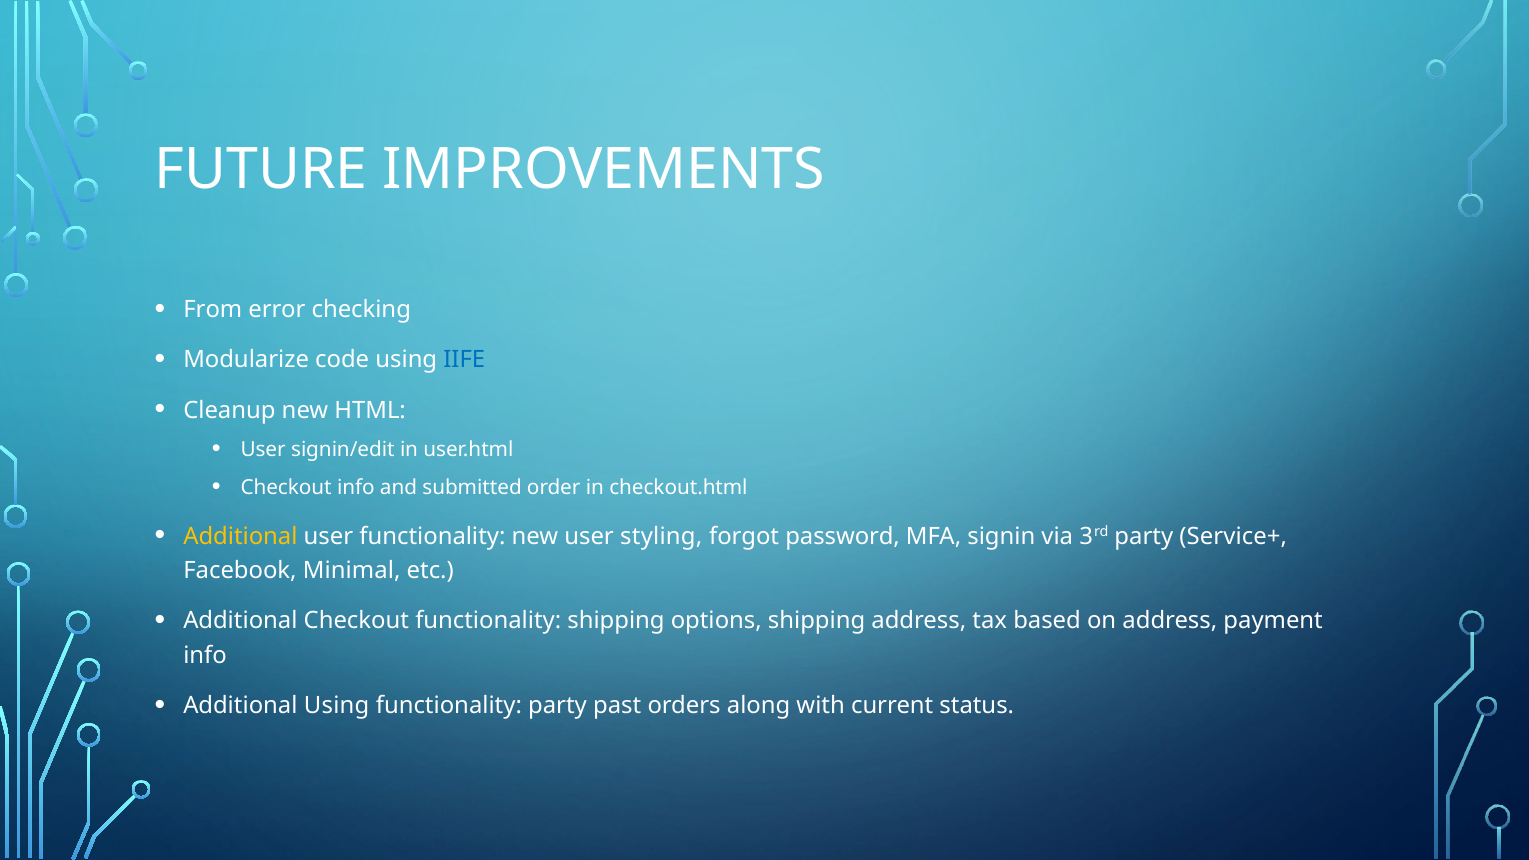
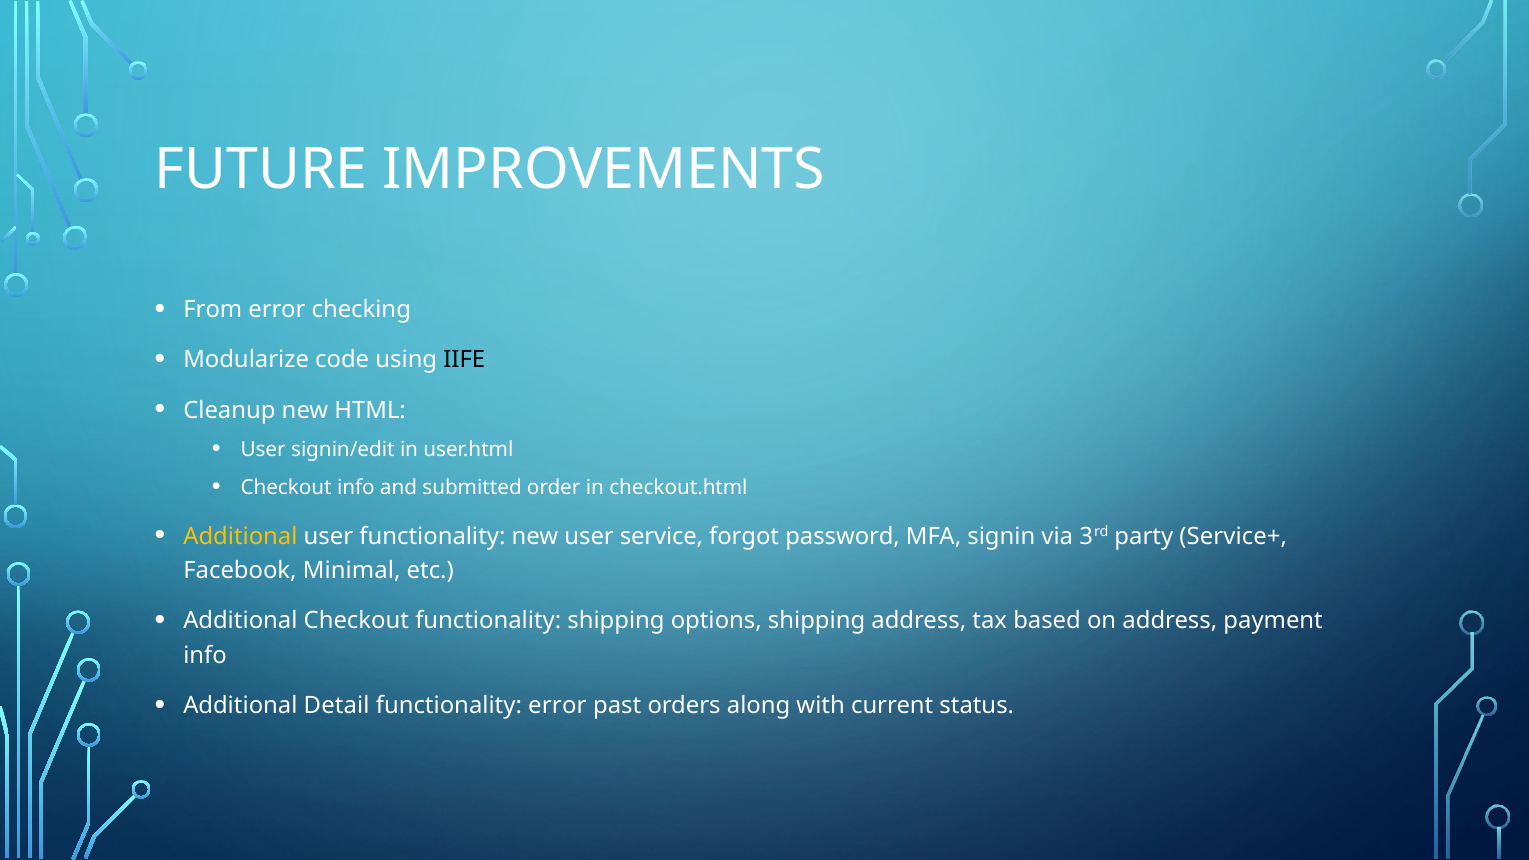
IIFE colour: blue -> black (464, 360)
styling: styling -> service (661, 536)
Additional Using: Using -> Detail (337, 706)
functionality party: party -> error (557, 706)
